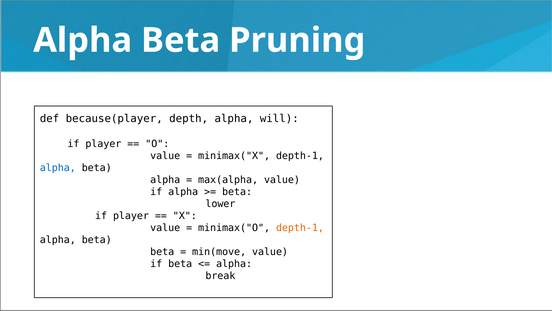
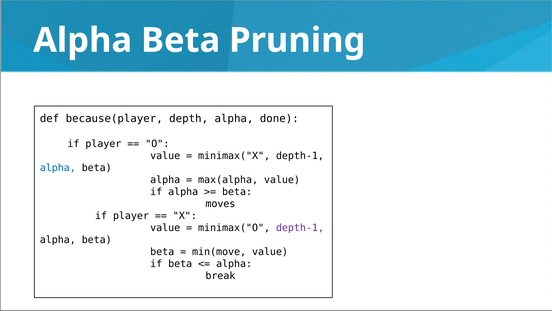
will: will -> done (279, 118)
lower: lower -> moves (220, 204)
depth-1 colour: orange -> purple (300, 228)
